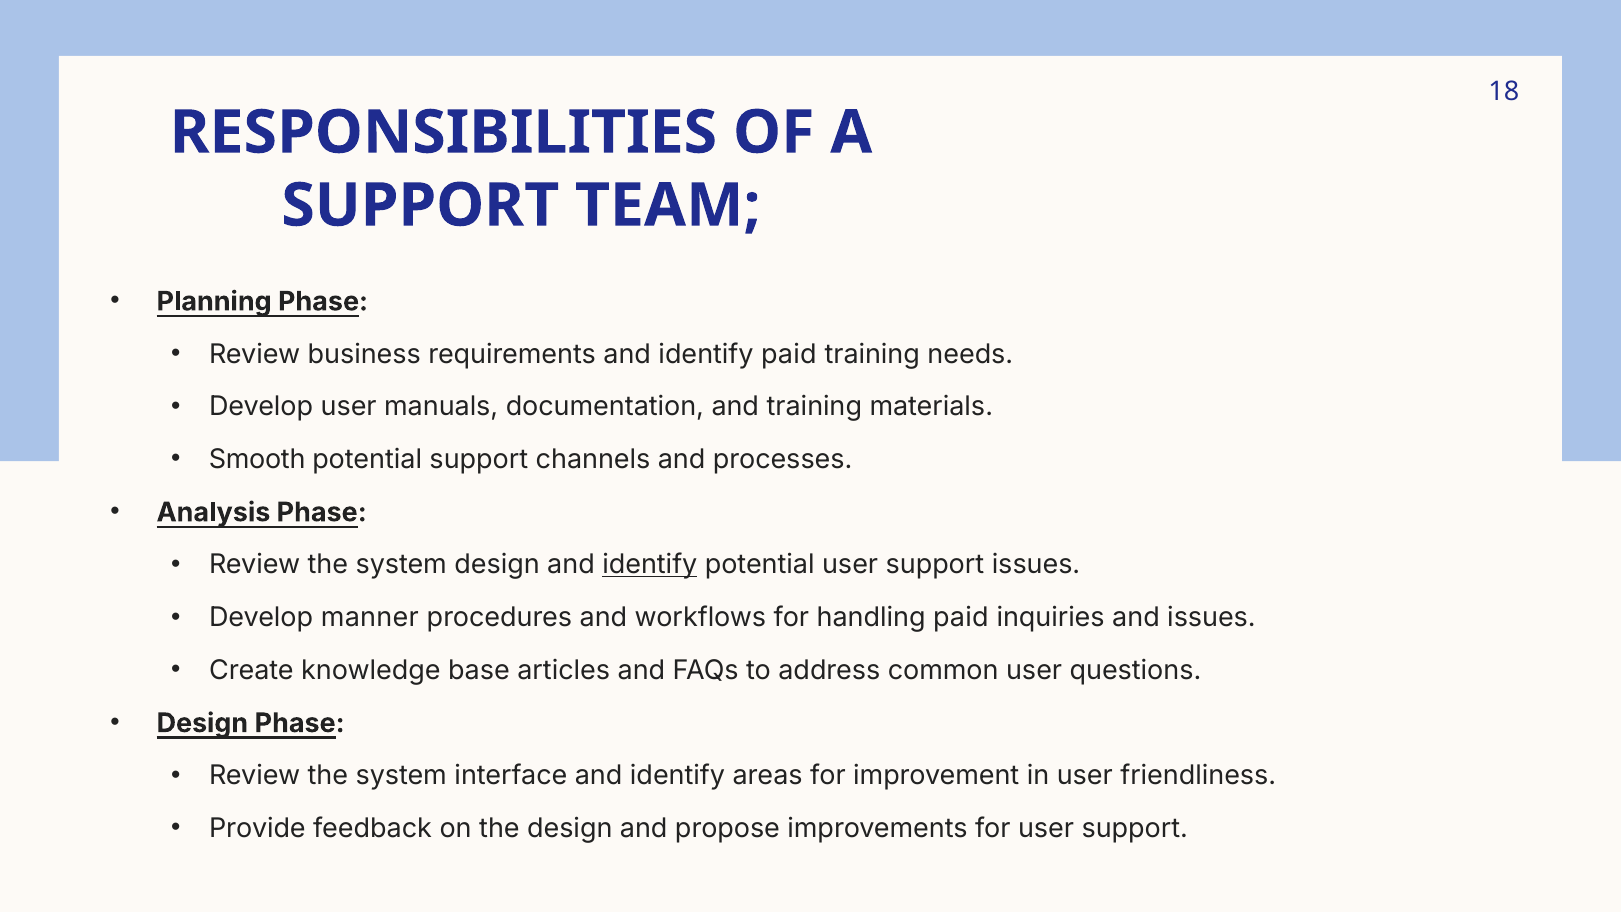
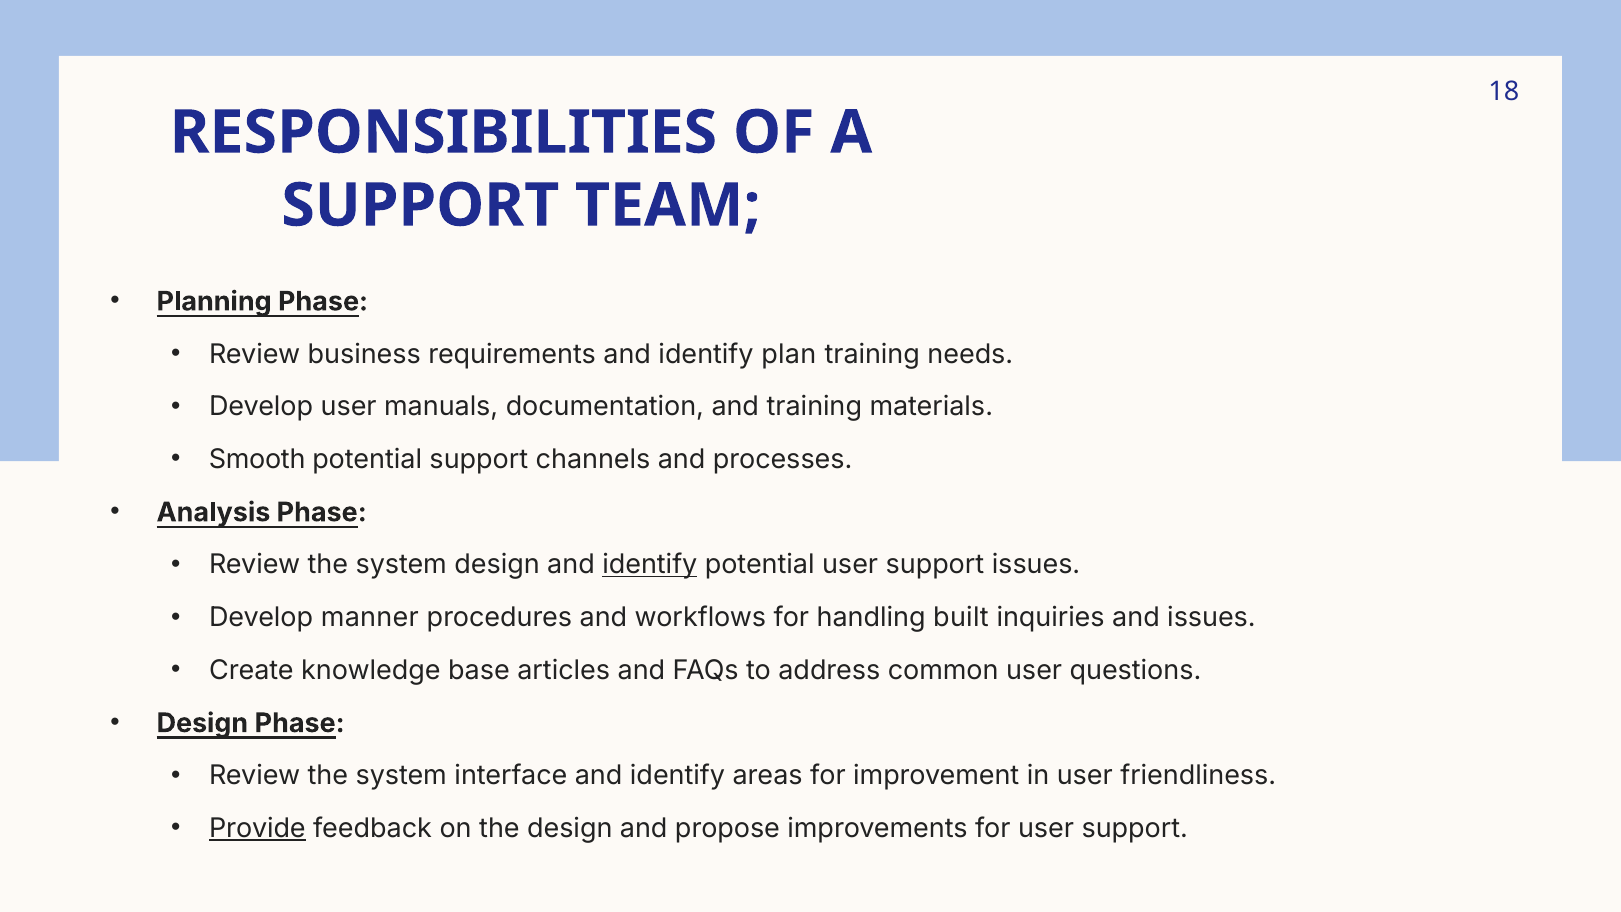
identify paid: paid -> plan (789, 354)
handling paid: paid -> built (961, 618)
Provide underline: none -> present (257, 828)
